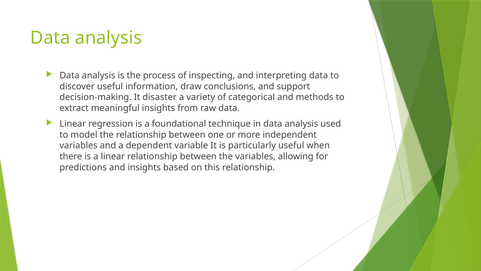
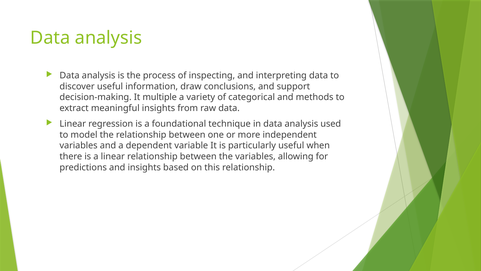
disaster: disaster -> multiple (160, 97)
